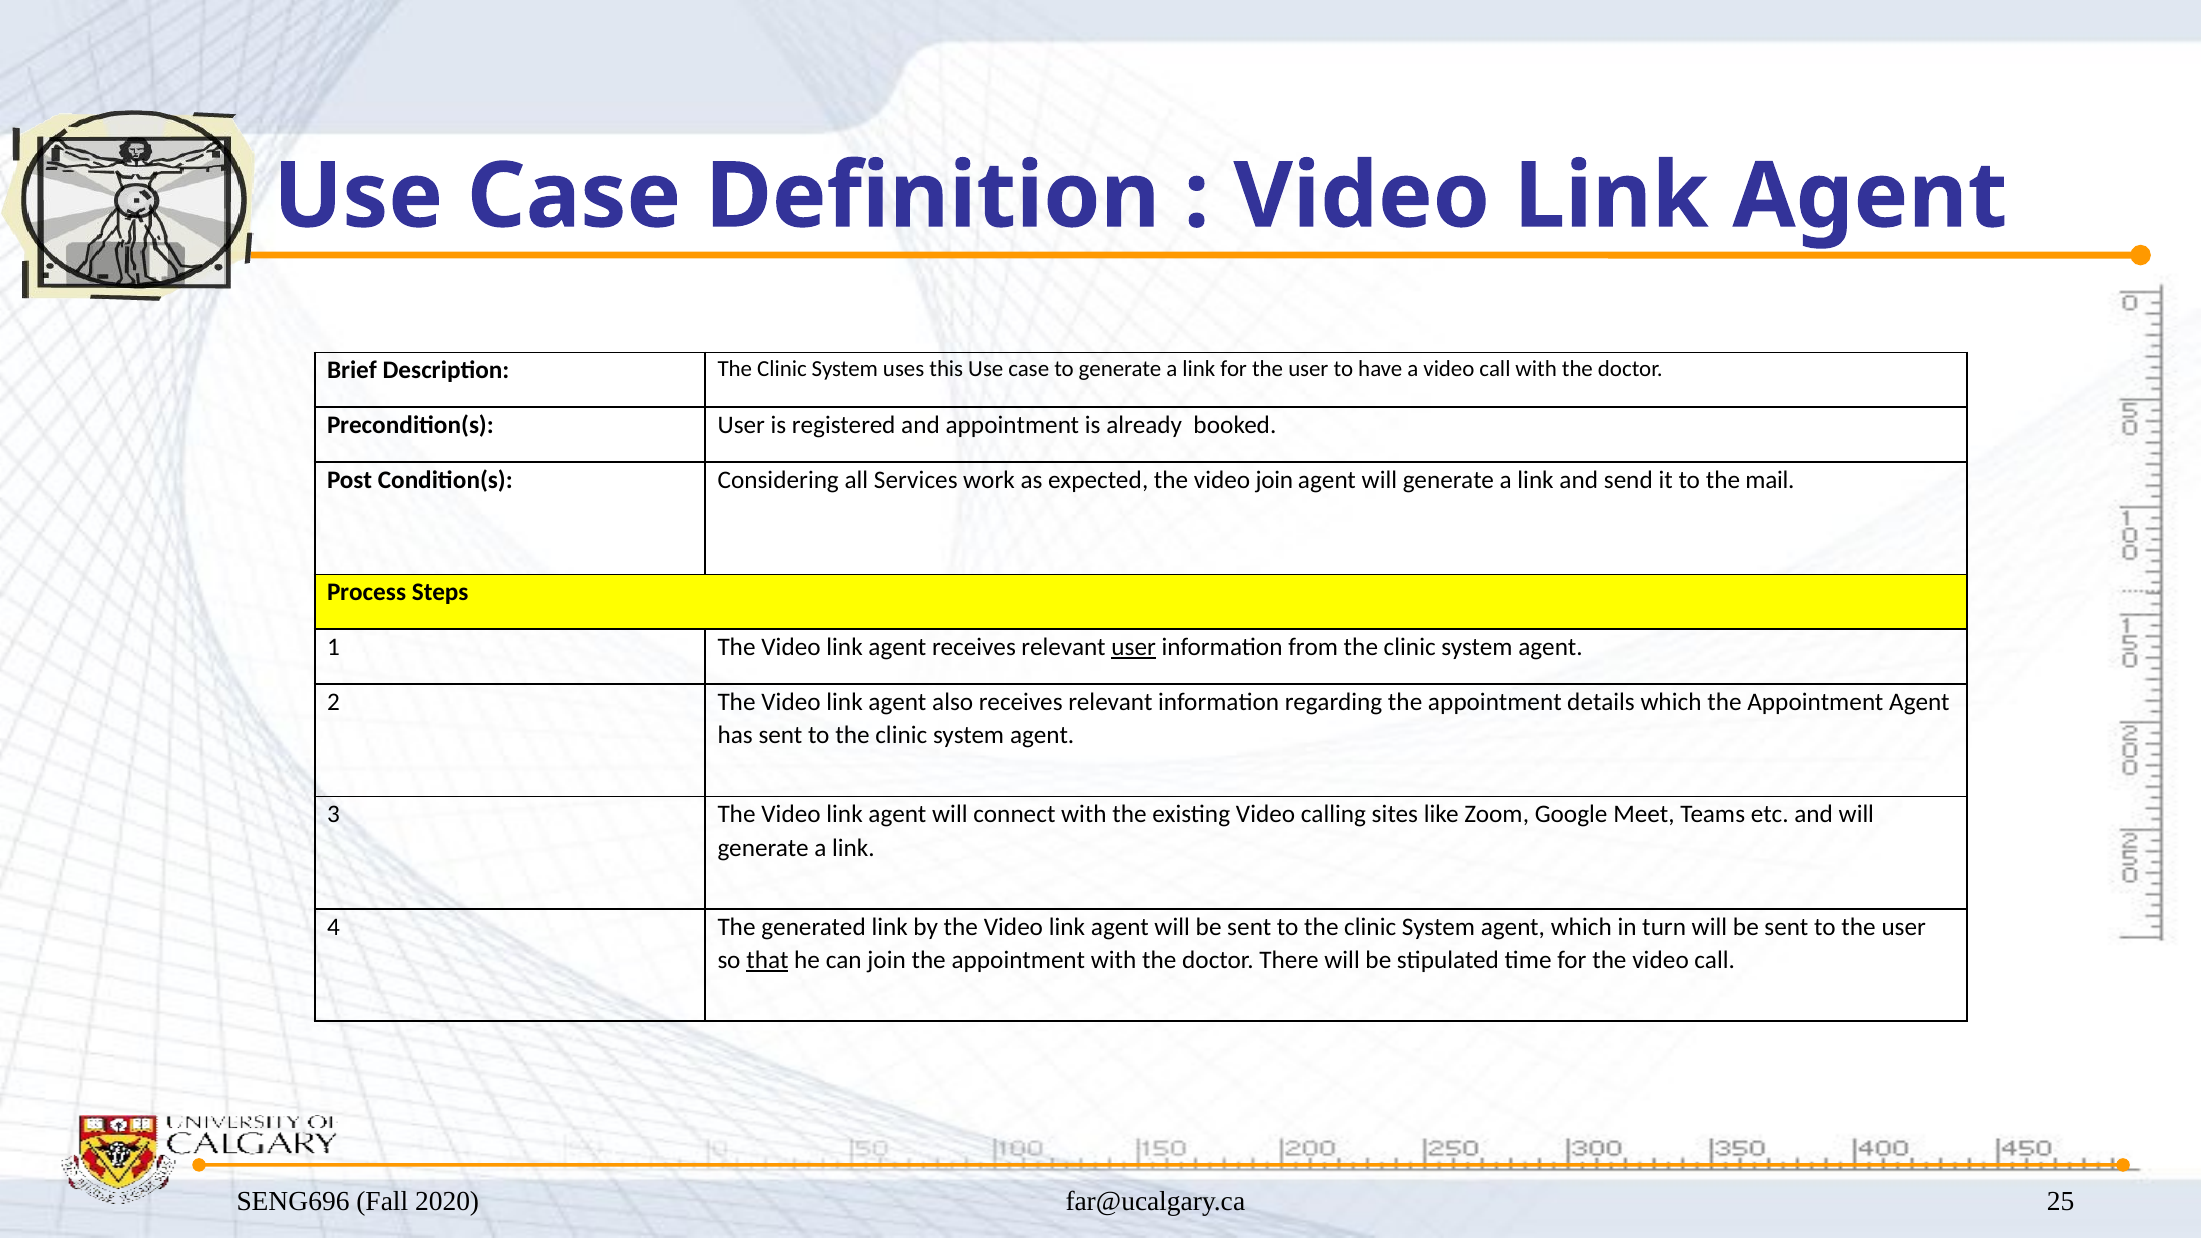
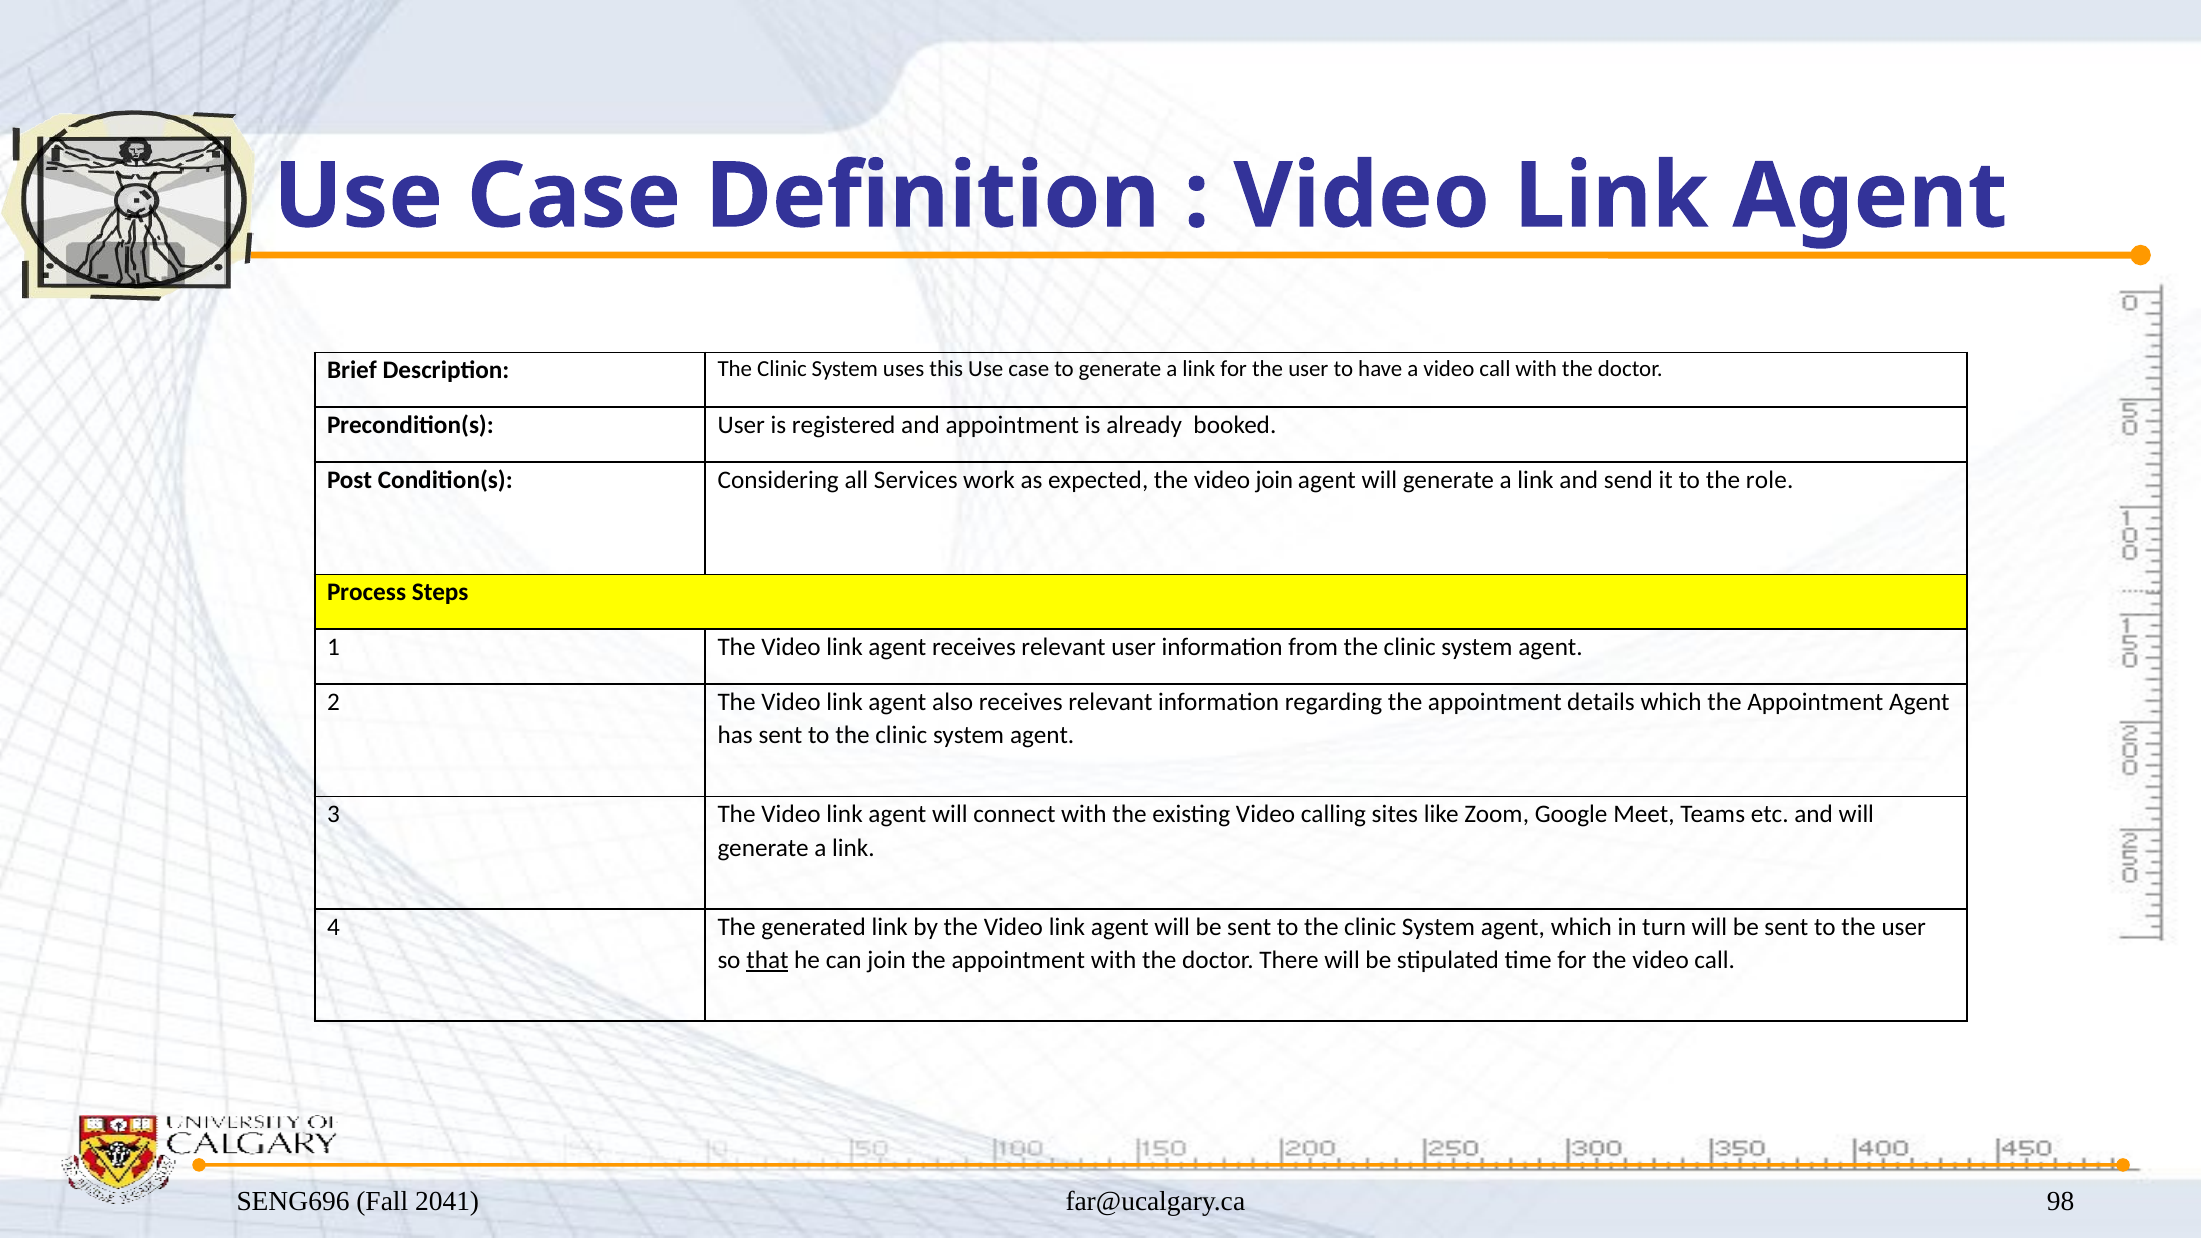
mail: mail -> role (1770, 480)
user underline: present -> none (1134, 647)
2020: 2020 -> 2041 (447, 1201)
25: 25 -> 98 (2061, 1201)
